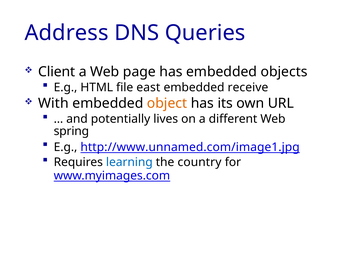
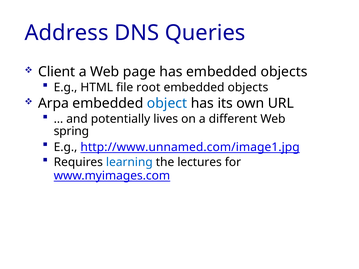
east: east -> root (148, 88)
receive: receive -> objects (248, 88)
With: With -> Arpa (53, 103)
object colour: orange -> blue (167, 103)
country: country -> lectures (200, 162)
